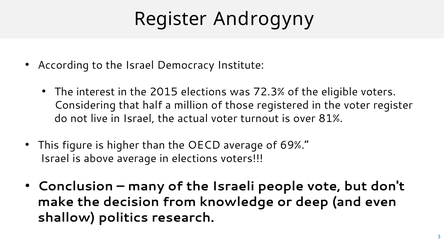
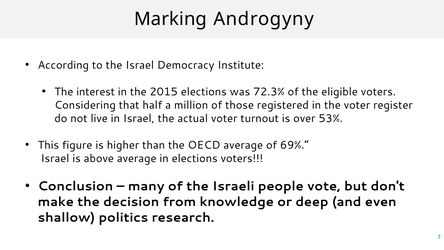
Register: Register -> Marking (171, 19)
81%: 81% -> 53% (331, 118)
